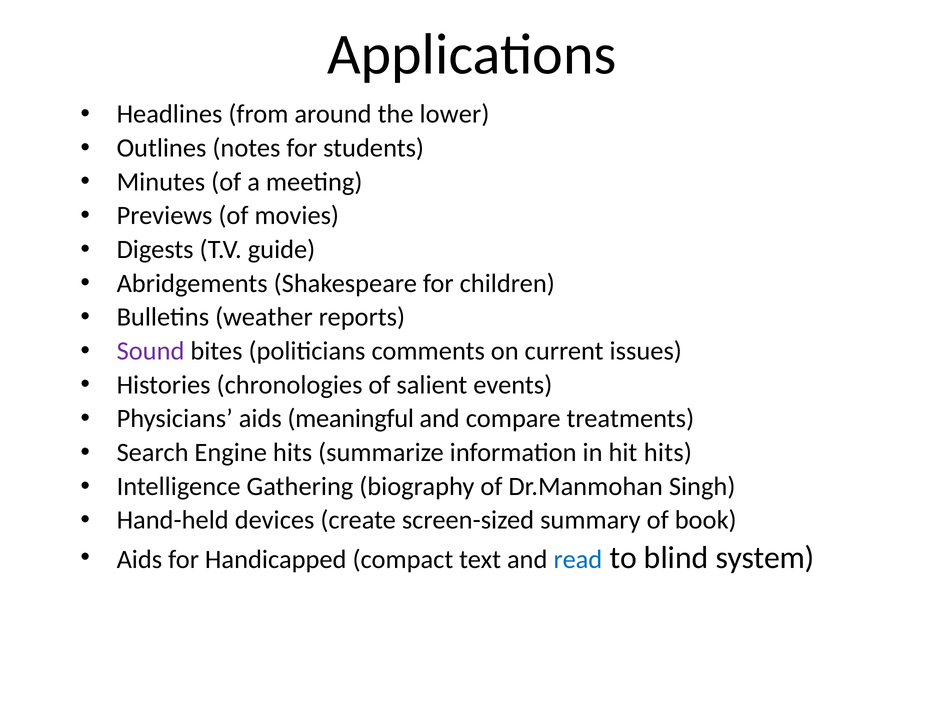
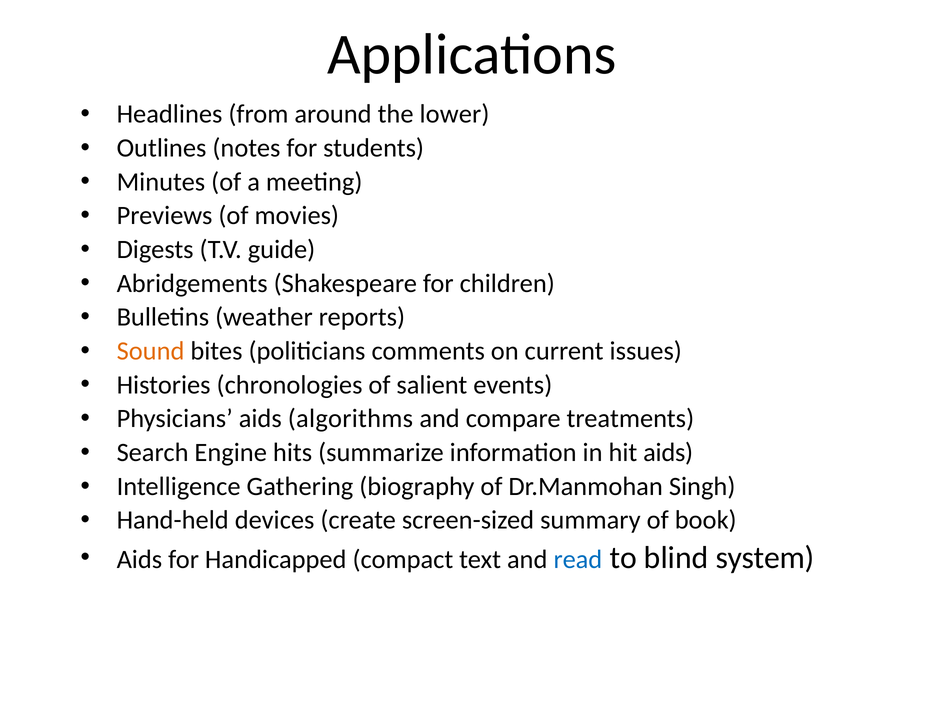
Sound colour: purple -> orange (151, 351)
meaningful: meaningful -> algorithms (350, 419)
hit hits: hits -> aids (668, 453)
